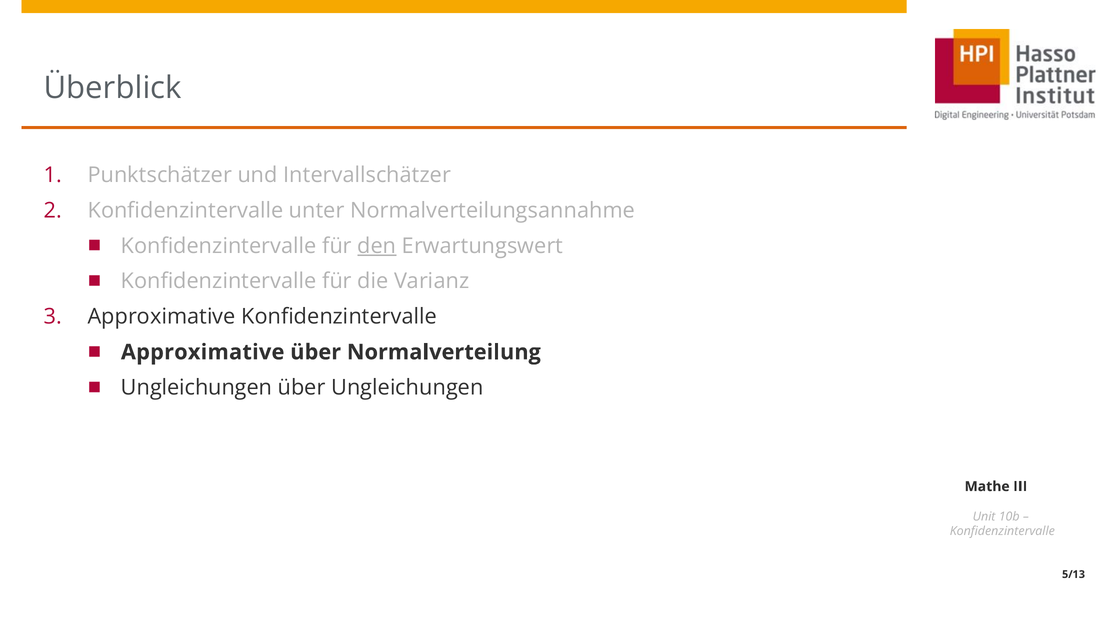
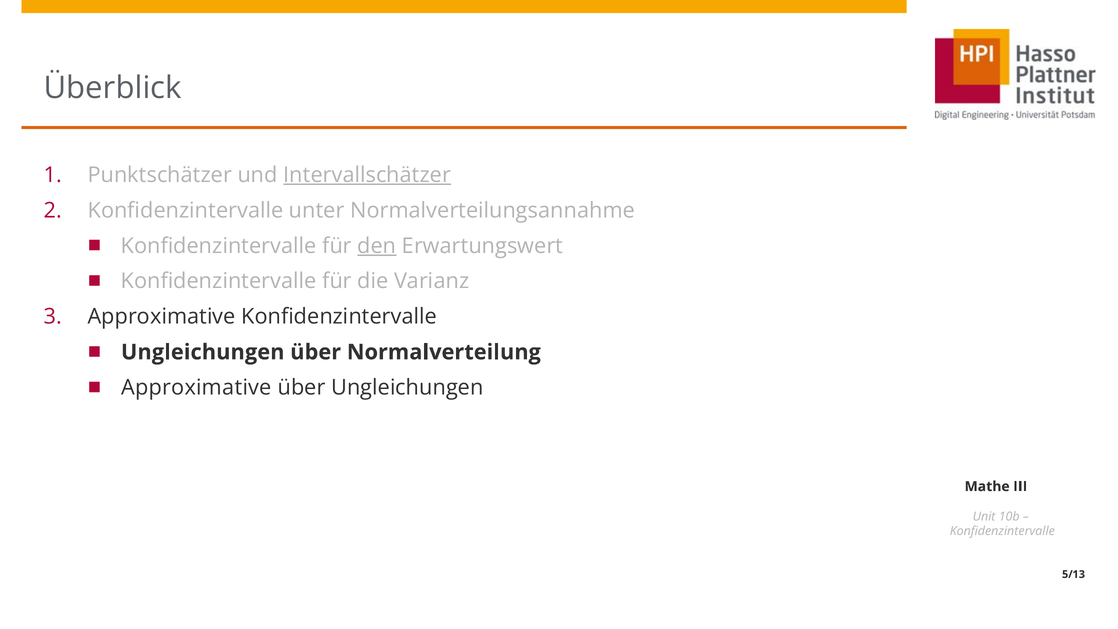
Intervallschätzer underline: none -> present (367, 175)
Approximative: Approximative -> Ungleichungen (203, 352)
Ungleichungen: Ungleichungen -> Approximative (196, 388)
